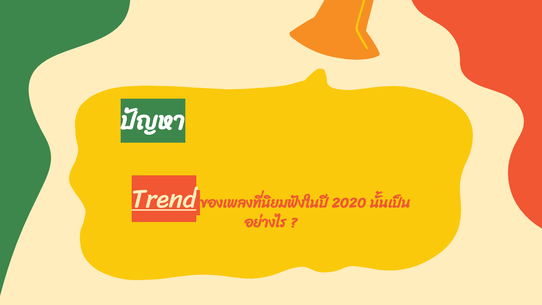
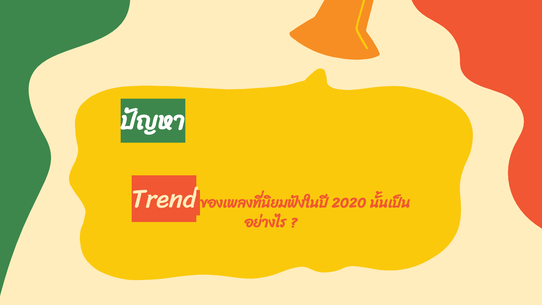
Trend underline: present -> none (164, 199)
